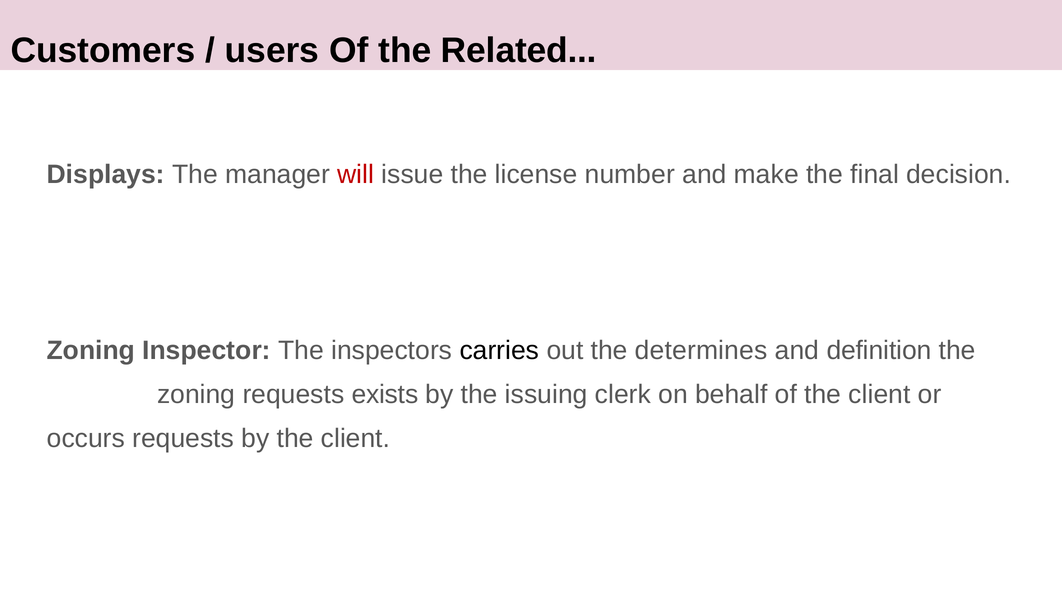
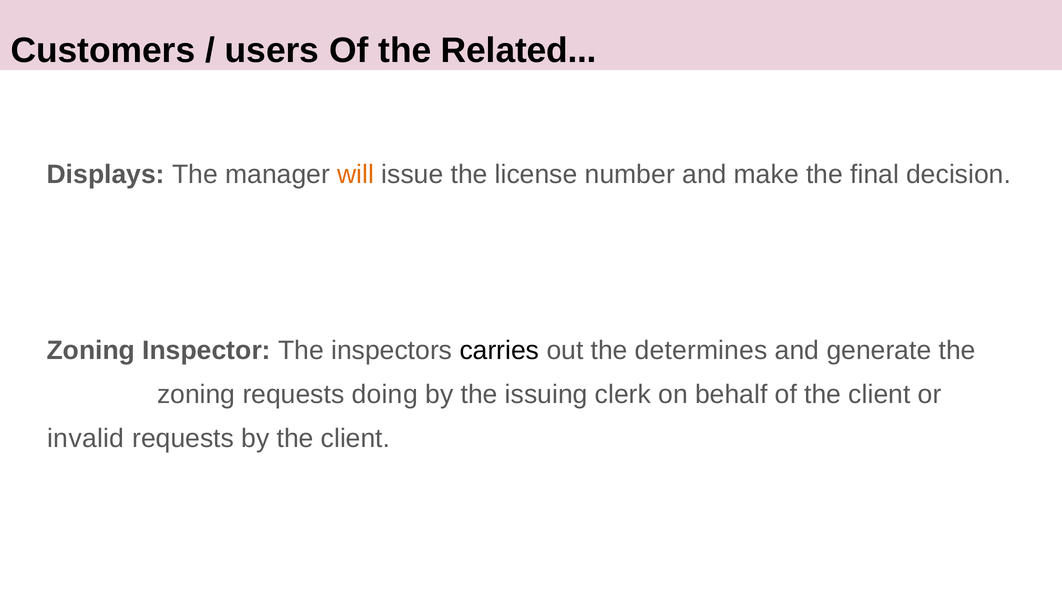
will colour: red -> orange (356, 174)
definition: definition -> generate (879, 350)
exists: exists -> doing (385, 394)
occurs: occurs -> invalid (86, 438)
